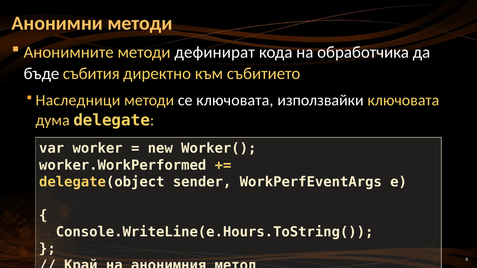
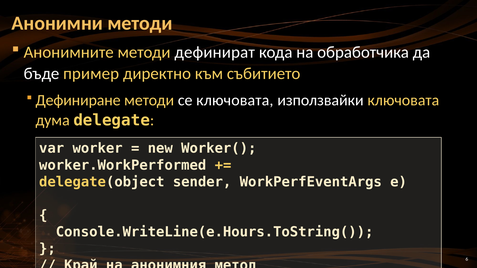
събития: събития -> пример (91, 74)
Наследници: Наследници -> Дефиниране (78, 100)
